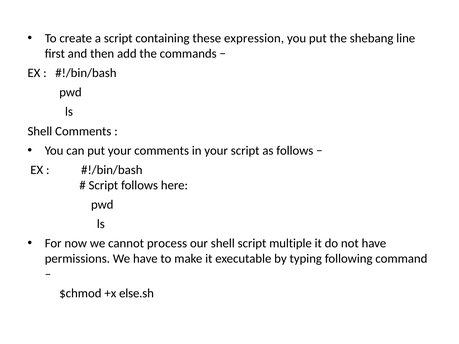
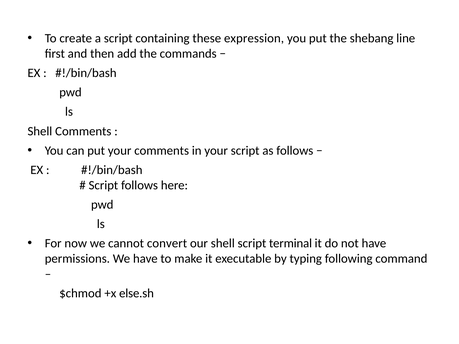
process: process -> convert (167, 244)
multiple: multiple -> terminal (291, 244)
